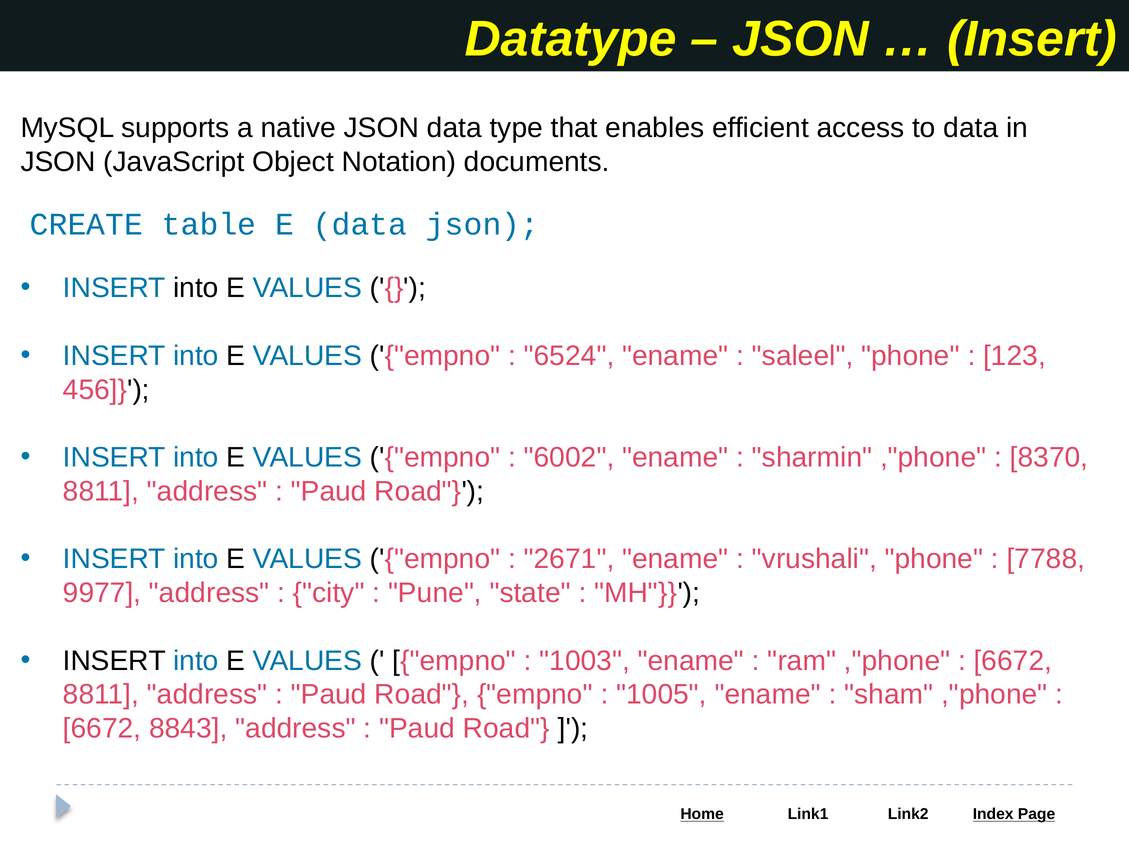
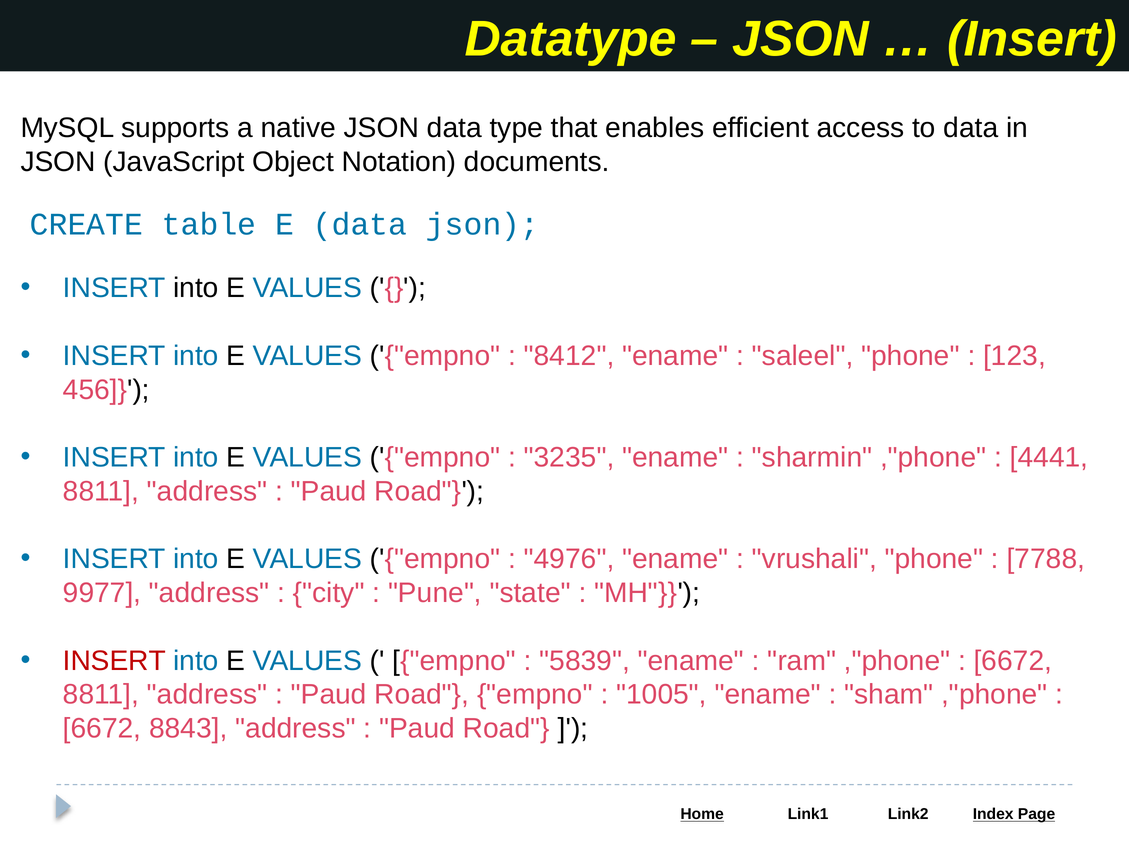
6524: 6524 -> 8412 (569, 356)
6002: 6002 -> 3235 (569, 457)
8370: 8370 -> 4441 (1049, 457)
2671: 2671 -> 4976 (569, 559)
INSERT colour: black -> red (114, 661)
1003: 1003 -> 5839 (585, 661)
